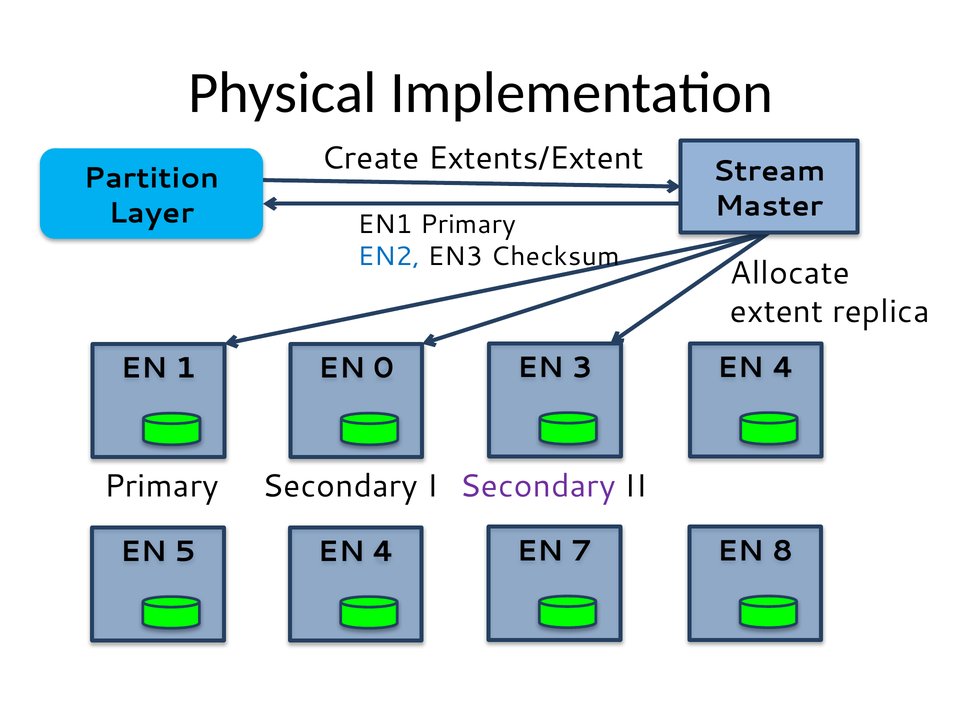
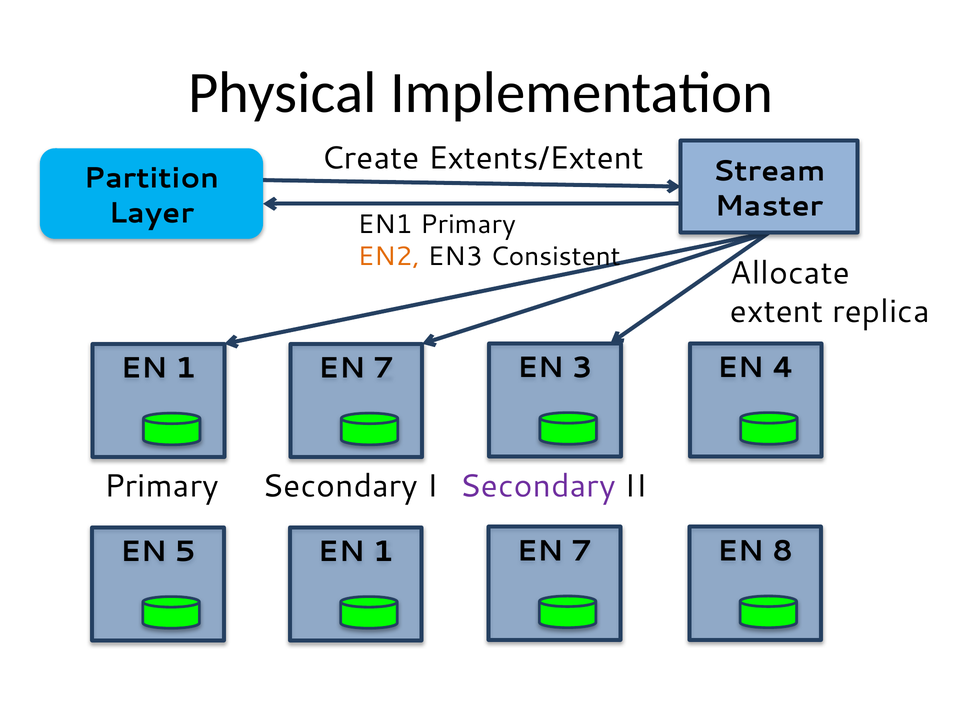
EN2 colour: blue -> orange (389, 257)
Checksum: Checksum -> Consistent (556, 257)
0: 0 -> 7 (384, 369)
5 EN 4: 4 -> 1 (383, 552)
